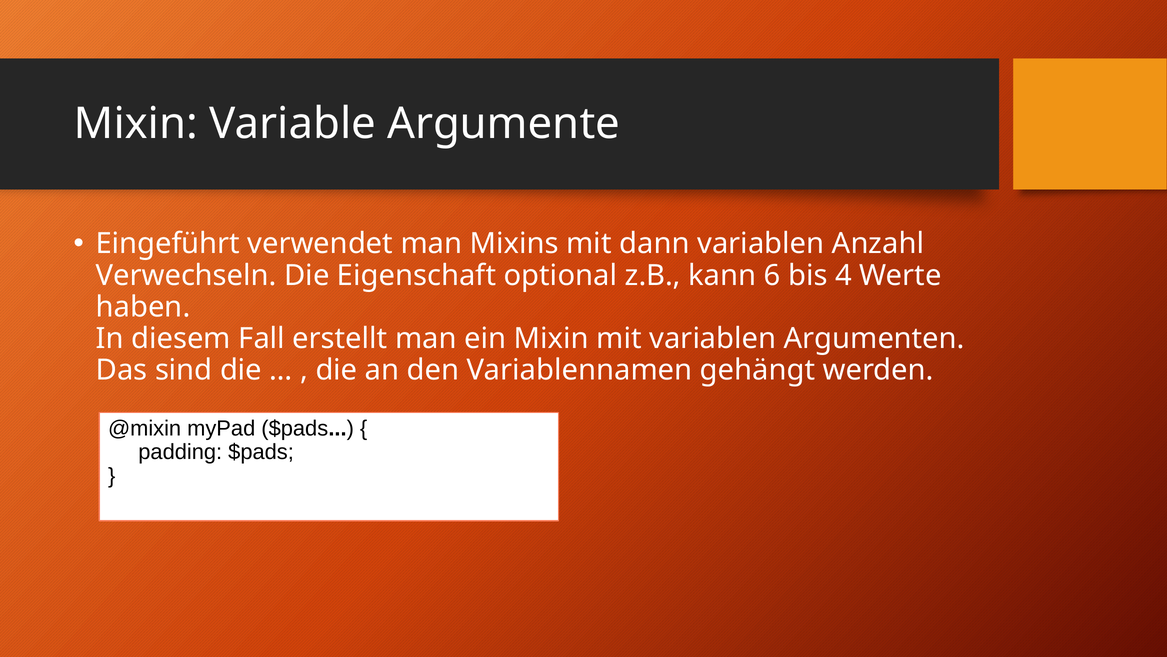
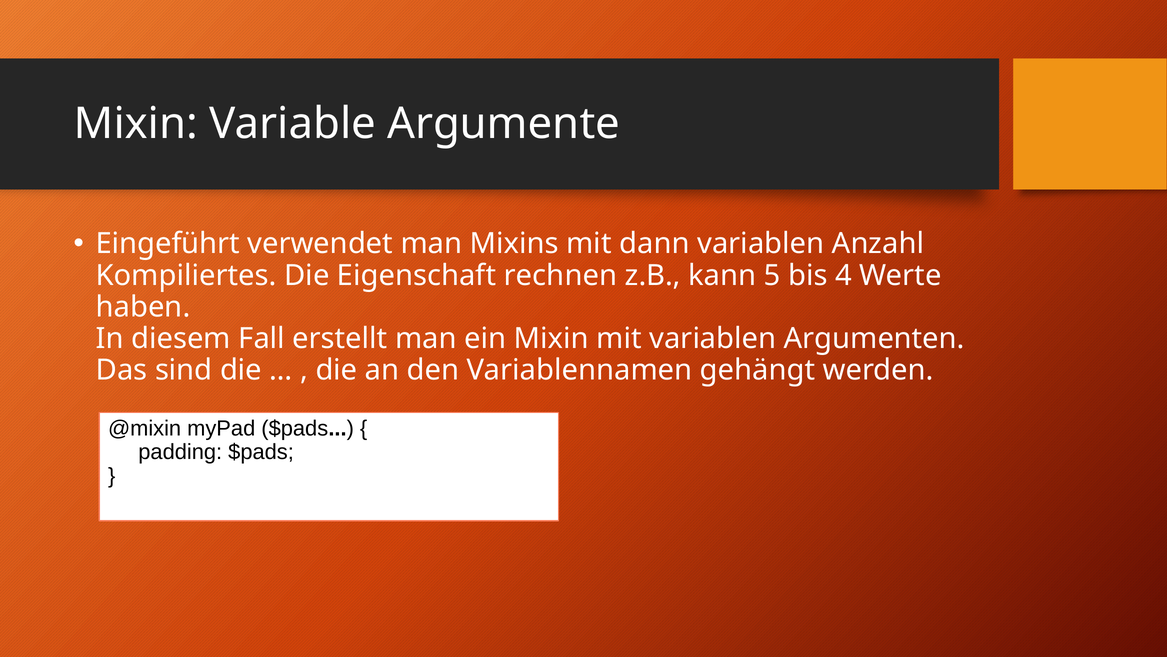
Verwechseln: Verwechseln -> Kompiliertes (186, 275)
optional: optional -> rechnen (560, 275)
6: 6 -> 5 (772, 275)
